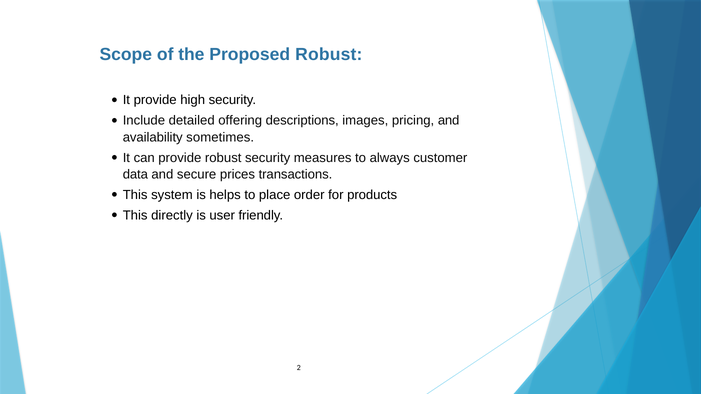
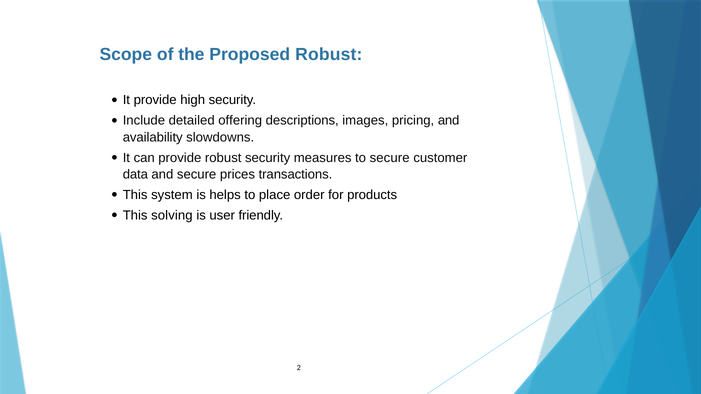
sometimes: sometimes -> slowdowns (220, 137)
to always: always -> secure (390, 158)
directly: directly -> solving (172, 215)
